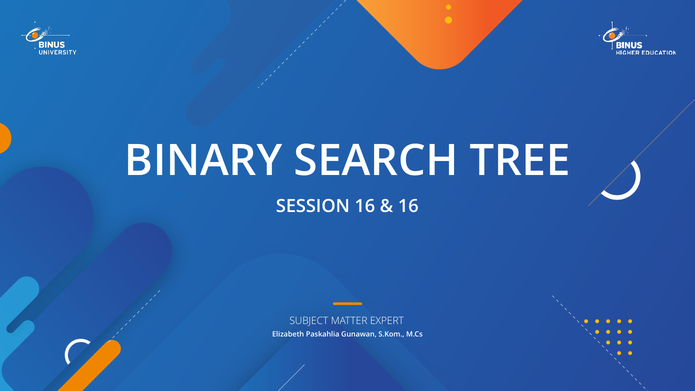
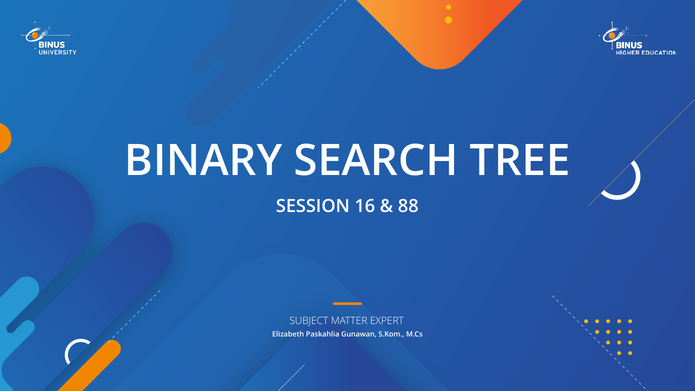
16: 16 -> 88 (408, 206)
